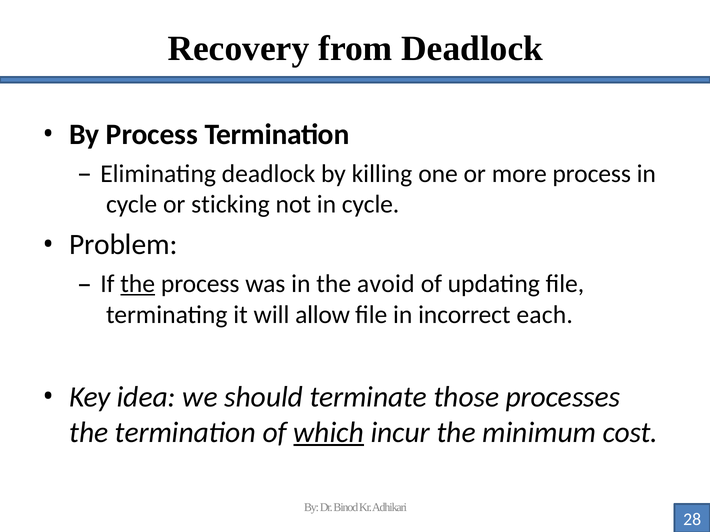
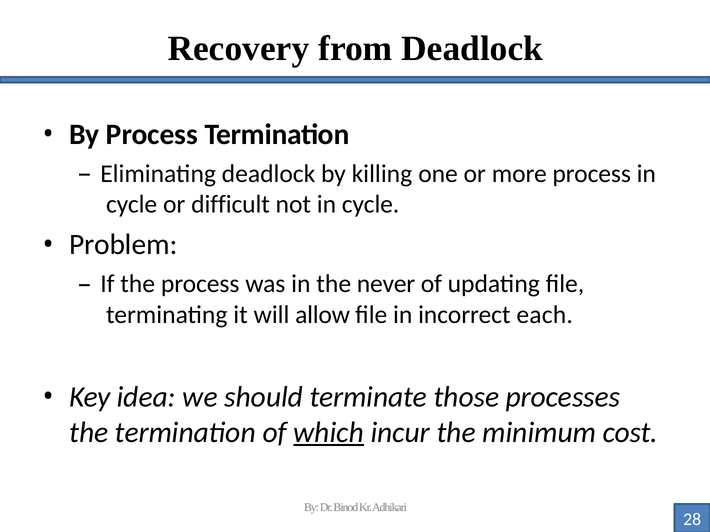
sticking: sticking -> difficult (231, 205)
the underline: present -> none (138, 284)
avoid: avoid -> never (386, 284)
